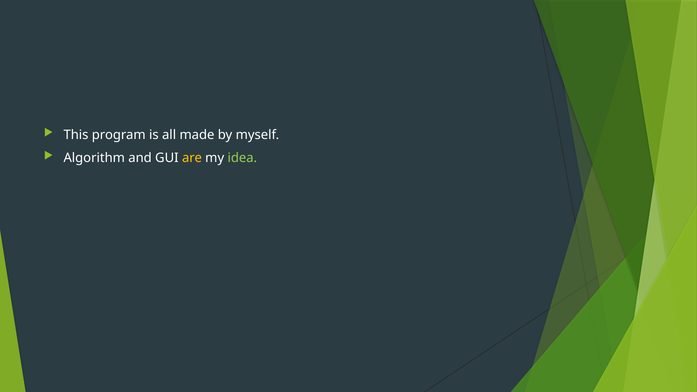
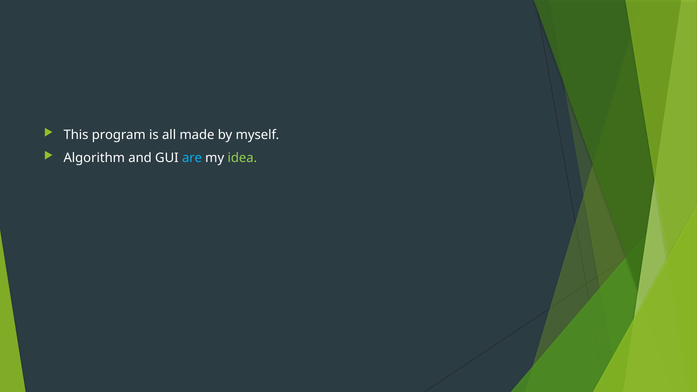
are colour: yellow -> light blue (192, 158)
